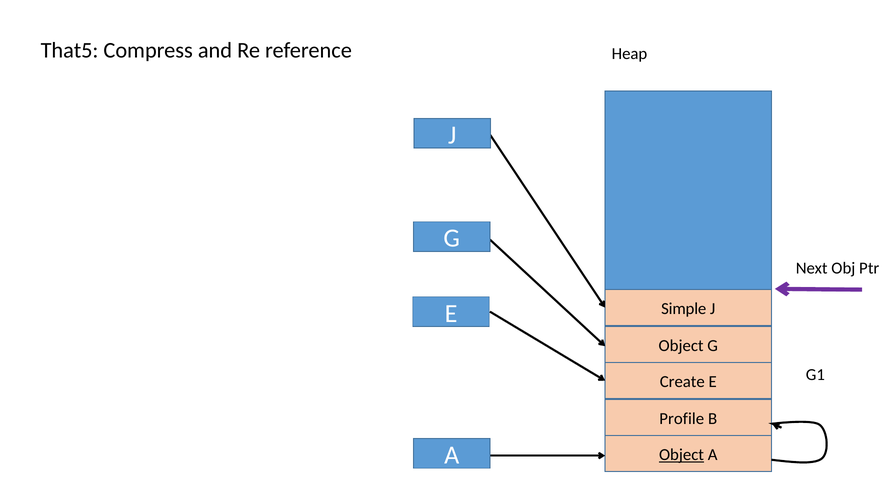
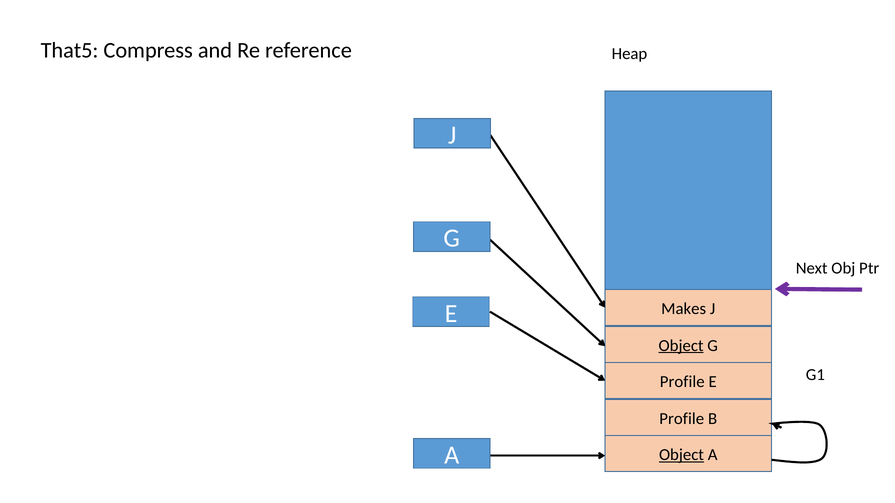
Simple: Simple -> Makes (684, 309)
Object underline: none -> present (681, 346)
Create: Create -> Profile (682, 382)
